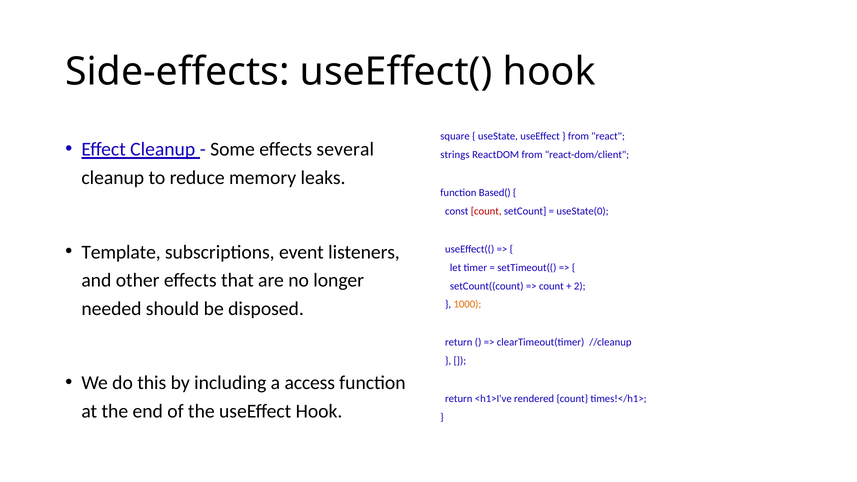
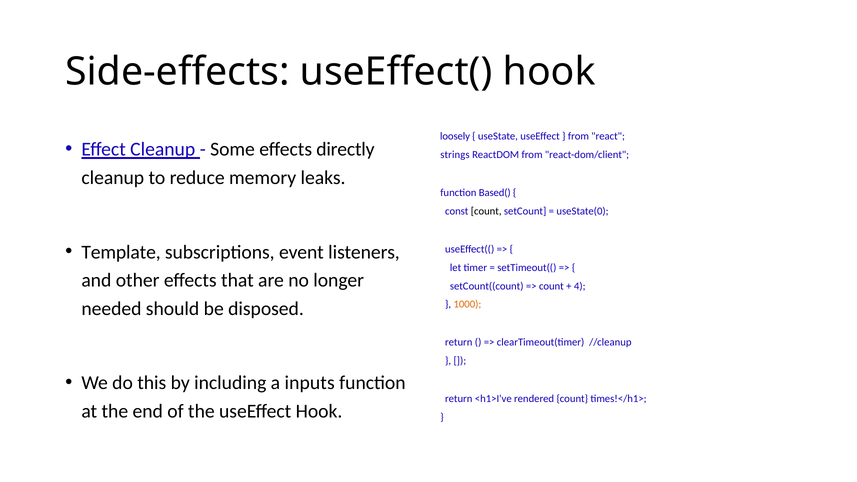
square: square -> loosely (455, 136)
several: several -> directly (345, 149)
count colour: red -> black (486, 211)
2: 2 -> 4 (580, 286)
access: access -> inputs (310, 383)
